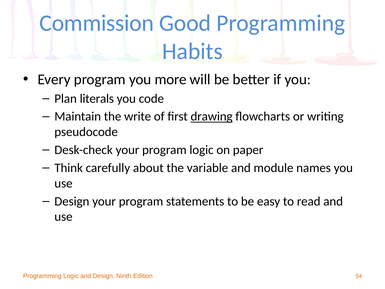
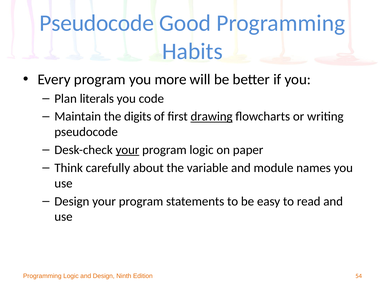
Commission: Commission -> Pseudocode (97, 23)
write: write -> digits (138, 116)
your underline: none -> present (127, 150)
